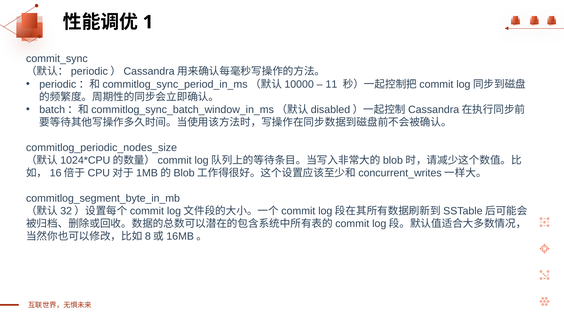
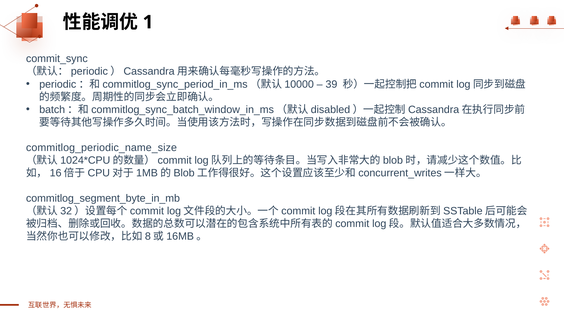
11: 11 -> 39 (331, 84)
commitlog_periodic_nodes_size: commitlog_periodic_nodes_size -> commitlog_periodic_name_size (101, 148)
